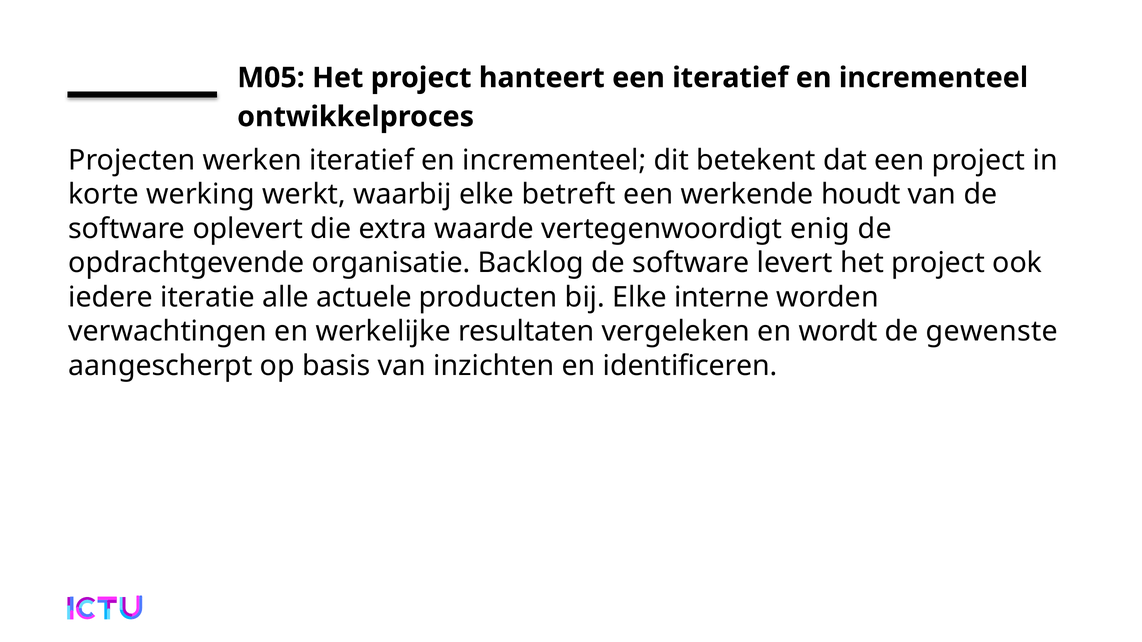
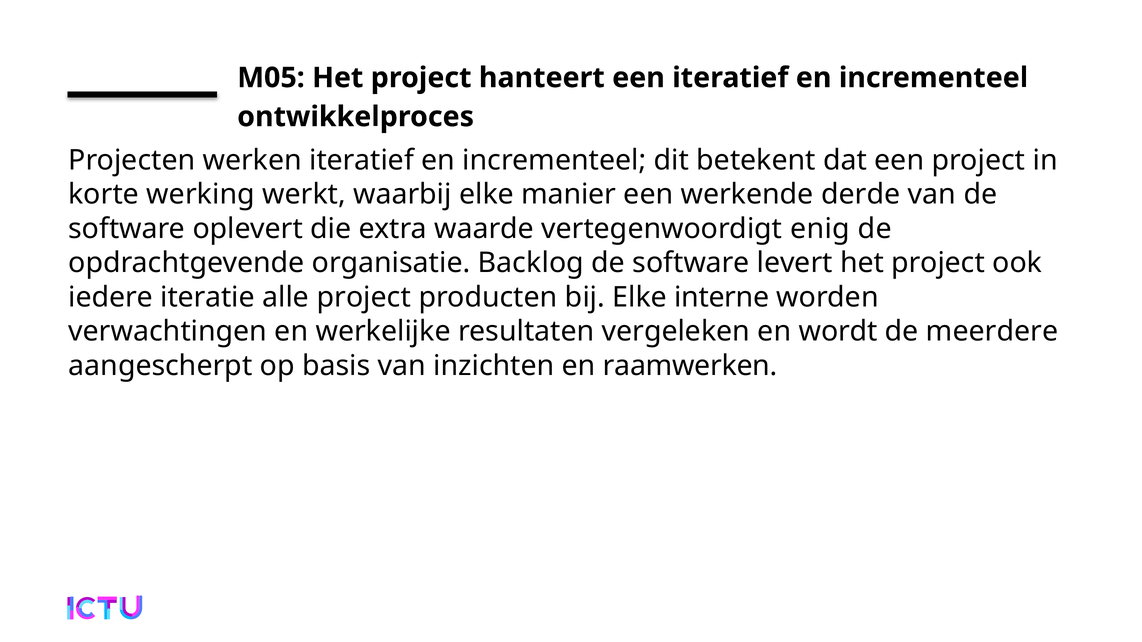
betreft: betreft -> manier (569, 195)
houdt: houdt -> derde (861, 195)
alle actuele: actuele -> project (364, 297)
gewenste: gewenste -> meerdere (992, 332)
identificeren: identificeren -> raamwerken (690, 366)
